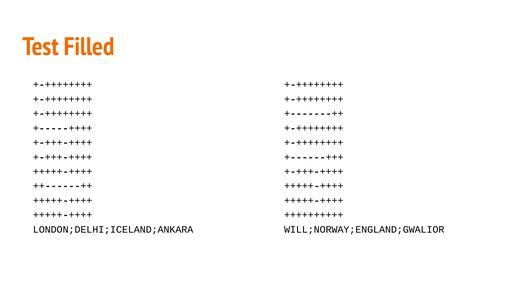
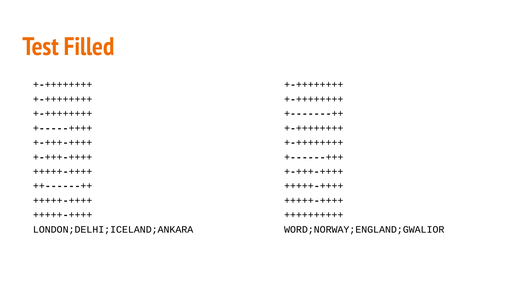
WILL;NORWAY;ENGLAND;GWALIOR: WILL;NORWAY;ENGLAND;GWALIOR -> WORD;NORWAY;ENGLAND;GWALIOR (364, 229)
